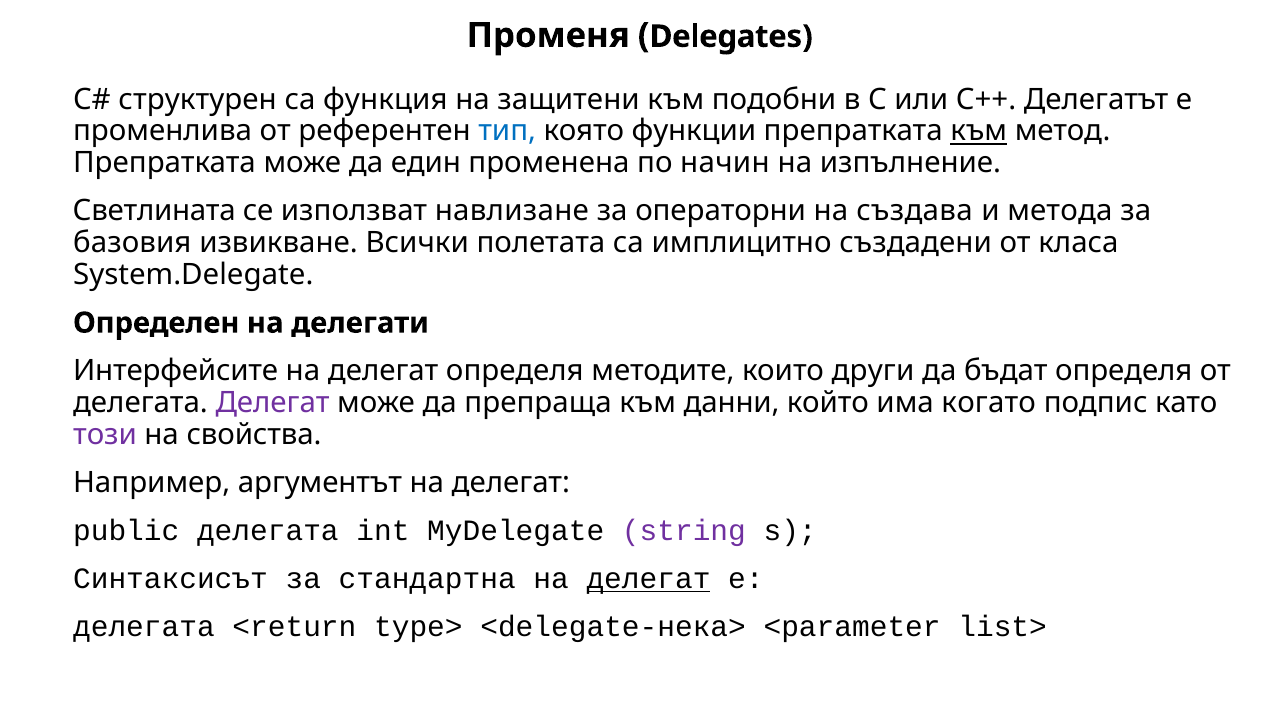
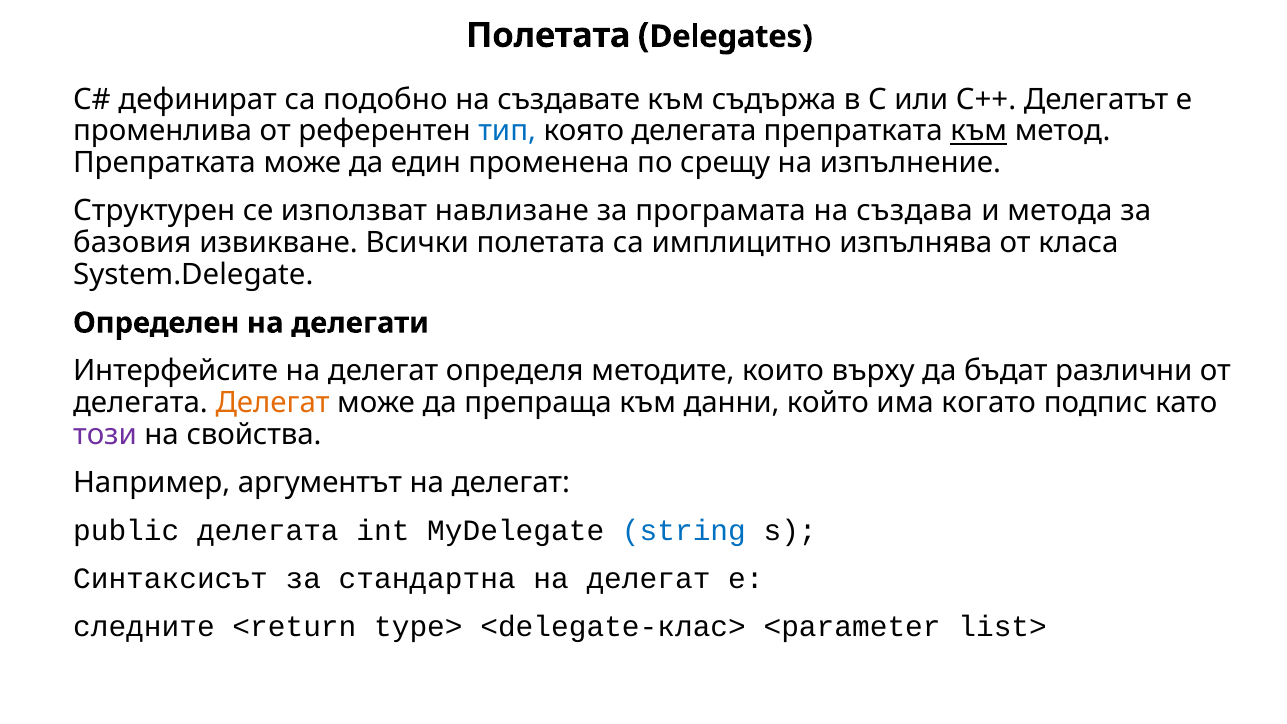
Променя: Променя -> Полетата (548, 35)
структурен: структурен -> дефинират (198, 99)
функция: функция -> подобно (385, 99)
защитени: защитени -> създавате (569, 99)
подобни: подобни -> съдържа (774, 99)
която функции: функции -> делегата (694, 131)
начин: начин -> срещу (725, 163)
Светлината: Светлината -> Структурен (154, 211)
операторни: операторни -> програмата (721, 211)
създадени: създадени -> изпълнява (916, 243)
други: други -> върху (873, 371)
бъдат определя: определя -> различни (1124, 371)
Делегат colour: purple -> orange (273, 403)
string colour: purple -> blue (684, 531)
делегат underline: present -> none (649, 579)
делегата: делегата -> следните (144, 627)
<delegate-нека>: <delegate-нека> -> <delegate-клас> (613, 627)
